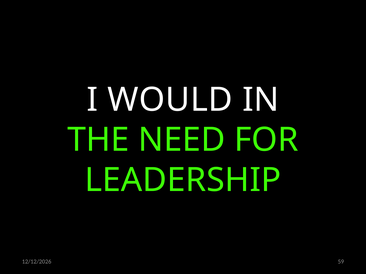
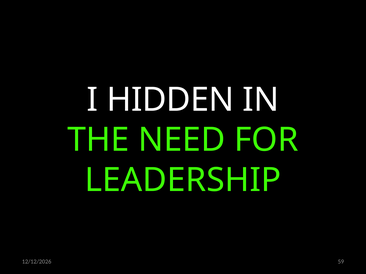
WOULD: WOULD -> HIDDEN (170, 100)
